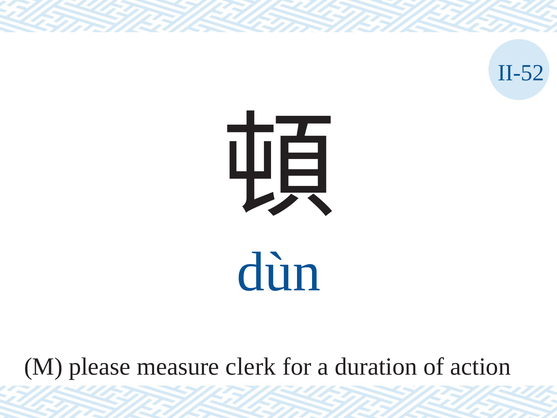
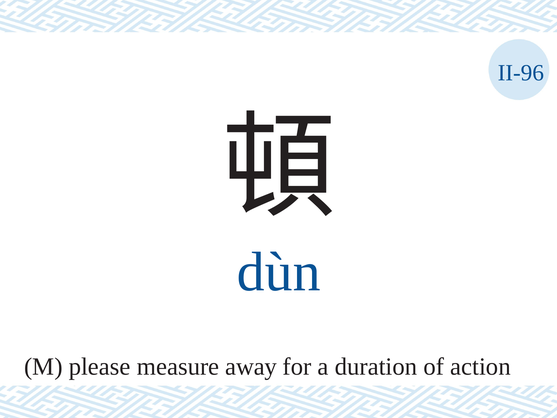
II-52: II-52 -> II-96 (521, 73)
clerk: clerk -> away (251, 367)
